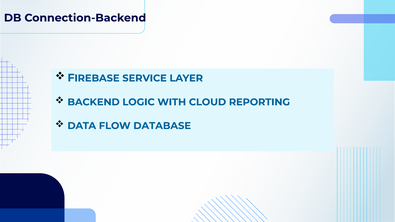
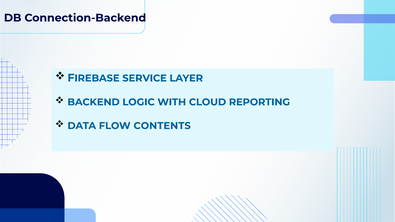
DATABASE: DATABASE -> CONTENTS (162, 126)
